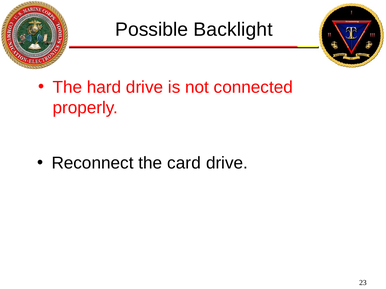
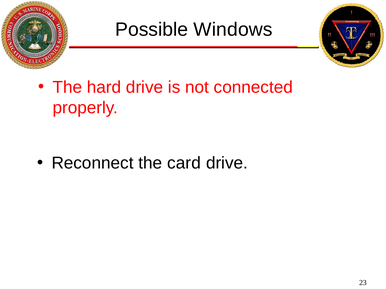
Backlight: Backlight -> Windows (233, 29)
